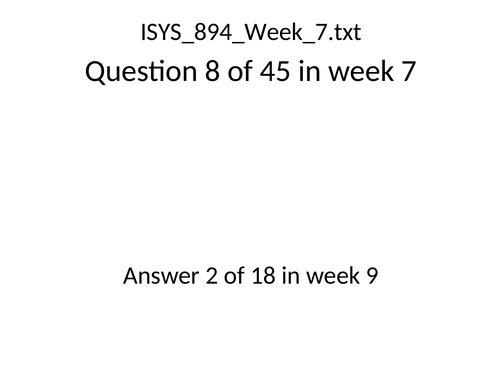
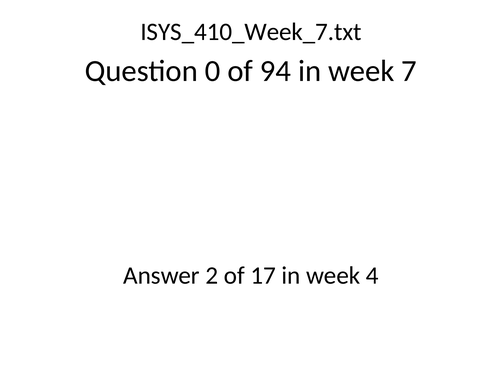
ISYS_894_Week_7.txt: ISYS_894_Week_7.txt -> ISYS_410_Week_7.txt (251, 32)
8: 8 -> 0 (213, 71)
45: 45 -> 94 (275, 71)
18: 18 -> 17 (263, 276)
9: 9 -> 4 (372, 276)
